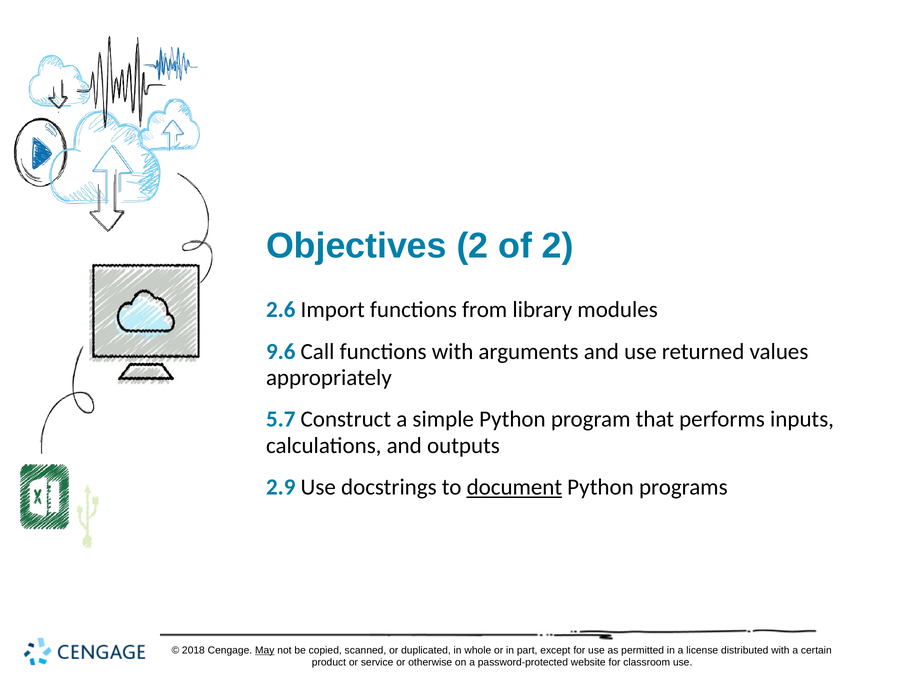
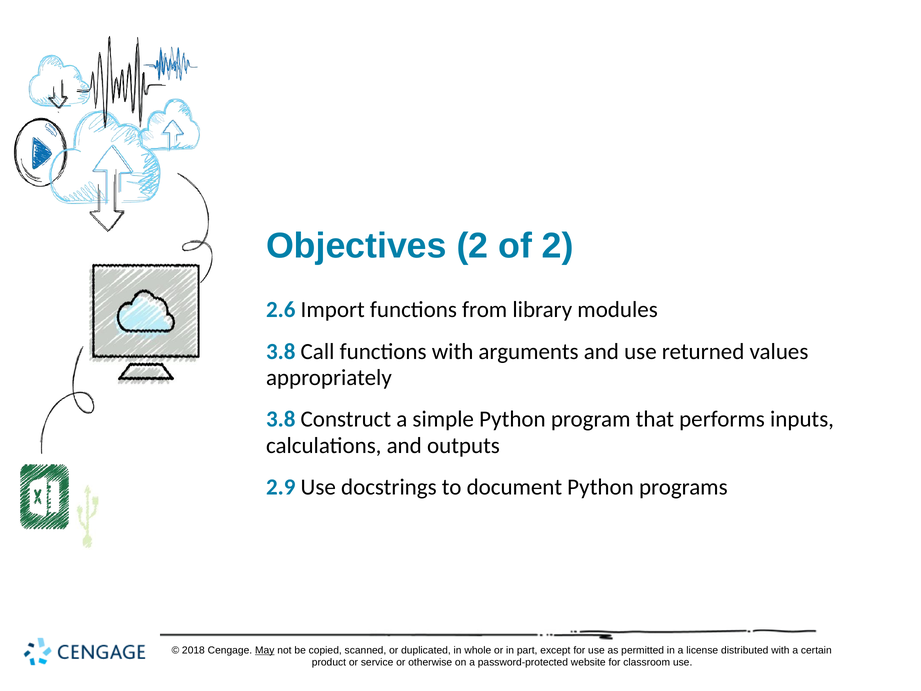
9.6: 9.6 -> 3.8 (281, 351)
5.7: 5.7 -> 3.8 (281, 419)
document underline: present -> none (514, 487)
